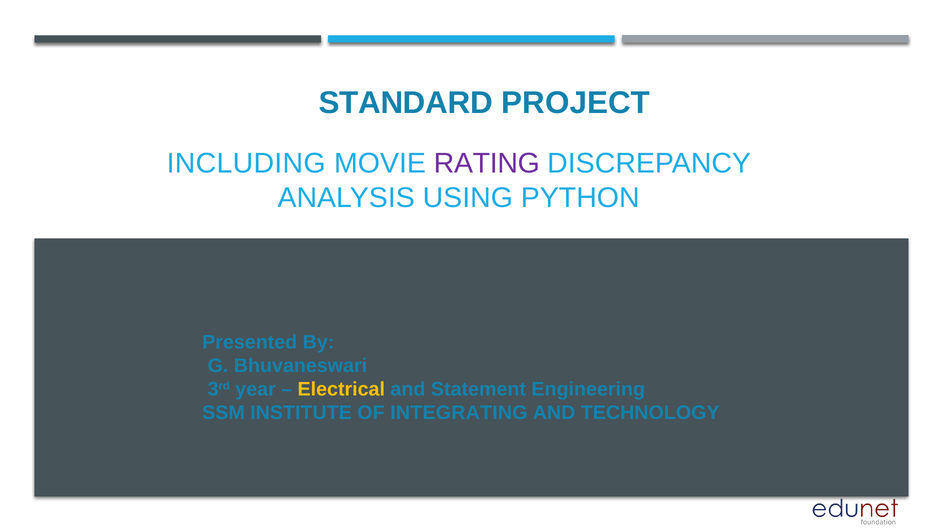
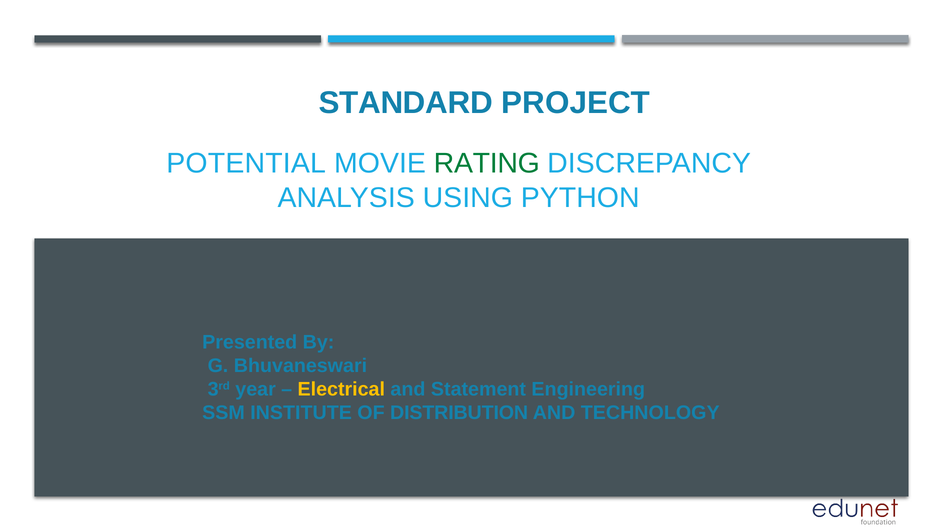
INCLUDING: INCLUDING -> POTENTIAL (246, 164)
RATING colour: purple -> green (487, 164)
INTEGRATING: INTEGRATING -> DISTRIBUTION (459, 413)
